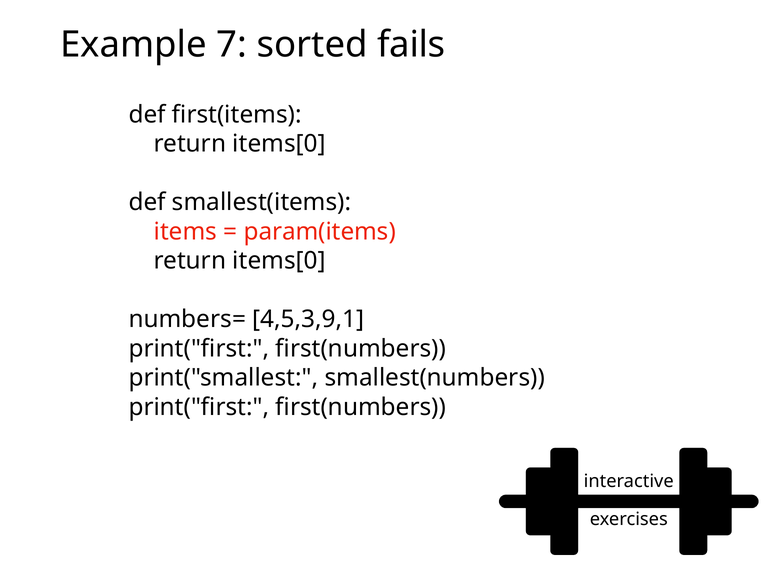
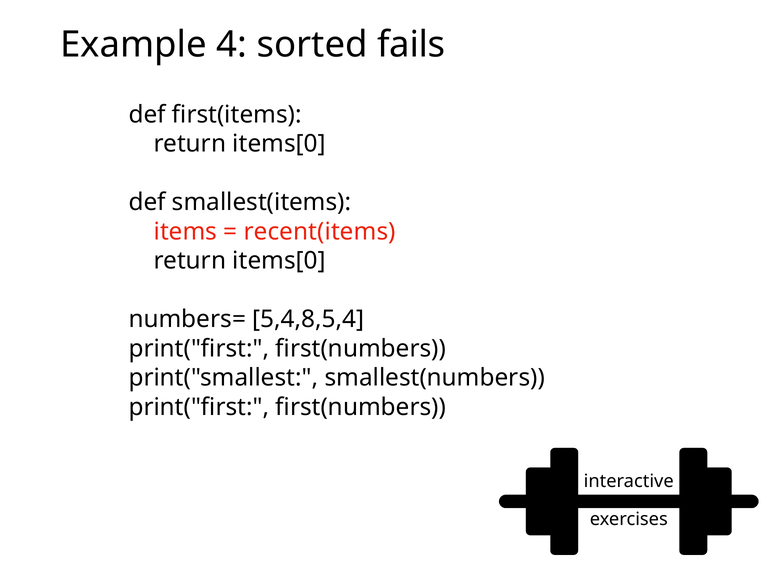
7: 7 -> 4 (232, 45)
param(items: param(items -> recent(items (320, 232)
4,5,3,9,1: 4,5,3,9,1 -> 5,4,8,5,4 (308, 319)
